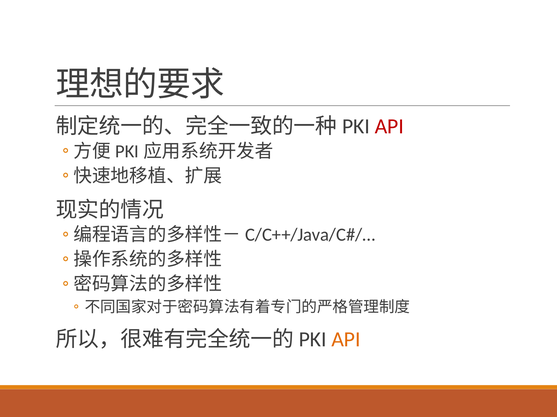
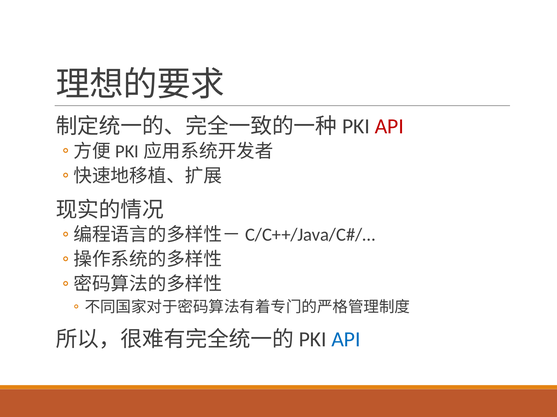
API colour: orange -> blue (346, 340)
